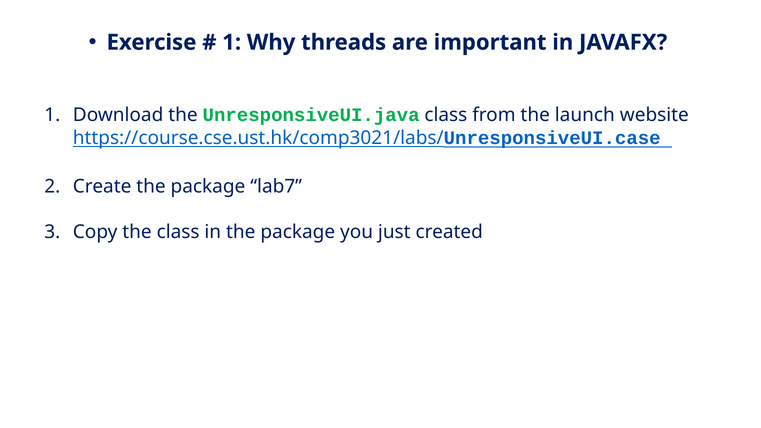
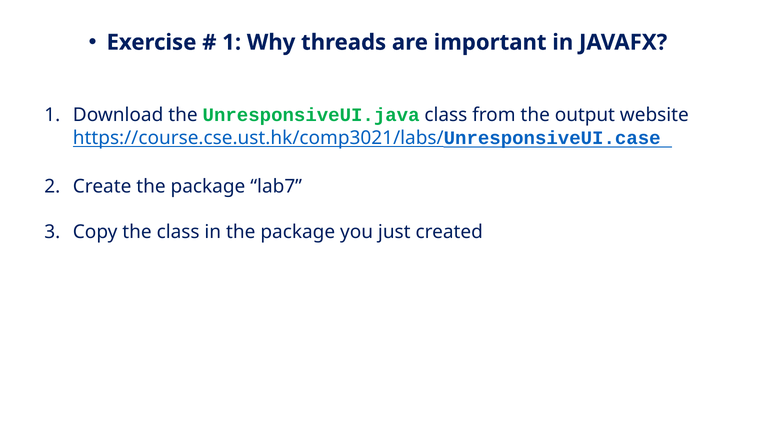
launch: launch -> output (585, 115)
